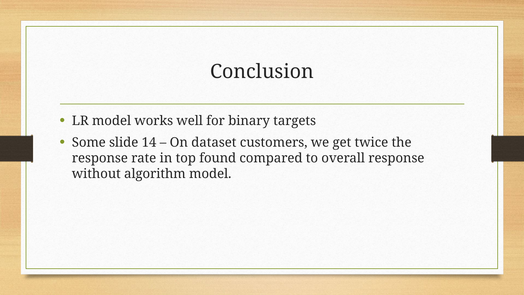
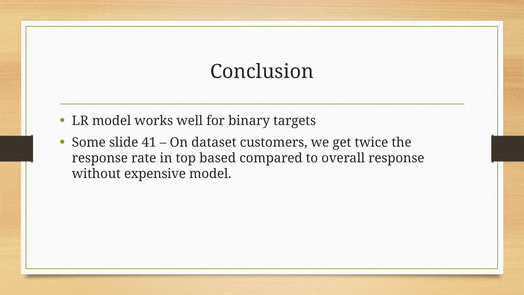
14: 14 -> 41 (149, 142)
found: found -> based (218, 158)
algorithm: algorithm -> expensive (155, 174)
